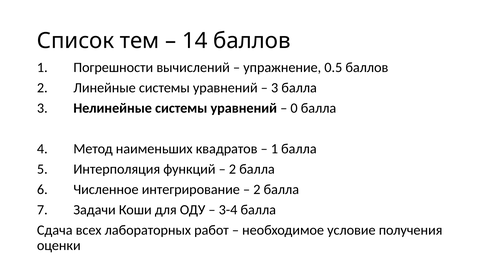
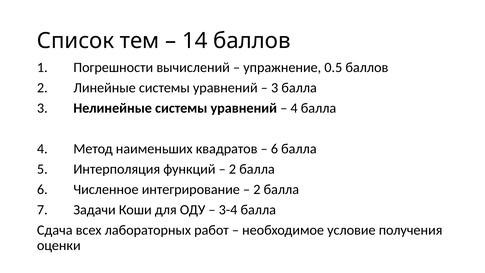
0: 0 -> 4 (294, 108)
1: 1 -> 6 (274, 149)
